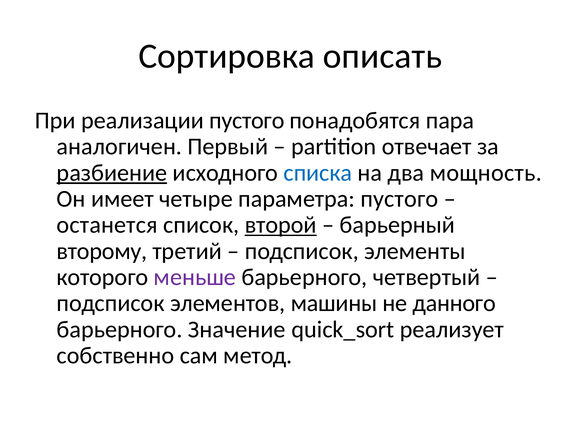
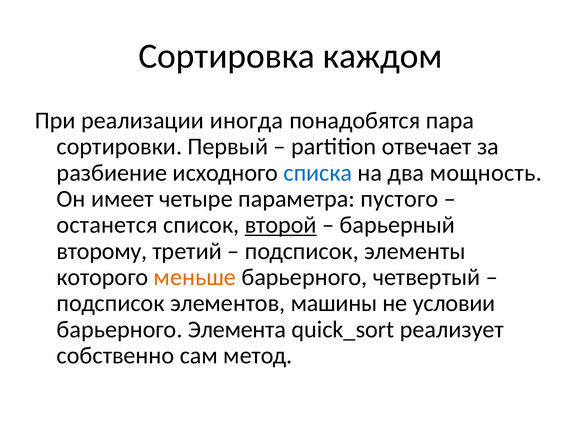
описать: описать -> каждом (383, 56)
реализации пустого: пустого -> иногда (247, 121)
аналогичен: аналогичен -> сортировки (119, 147)
разбиение underline: present -> none (112, 173)
меньше colour: purple -> orange (195, 278)
данного: данного -> условии (454, 304)
Значение: Значение -> Элемента (237, 330)
